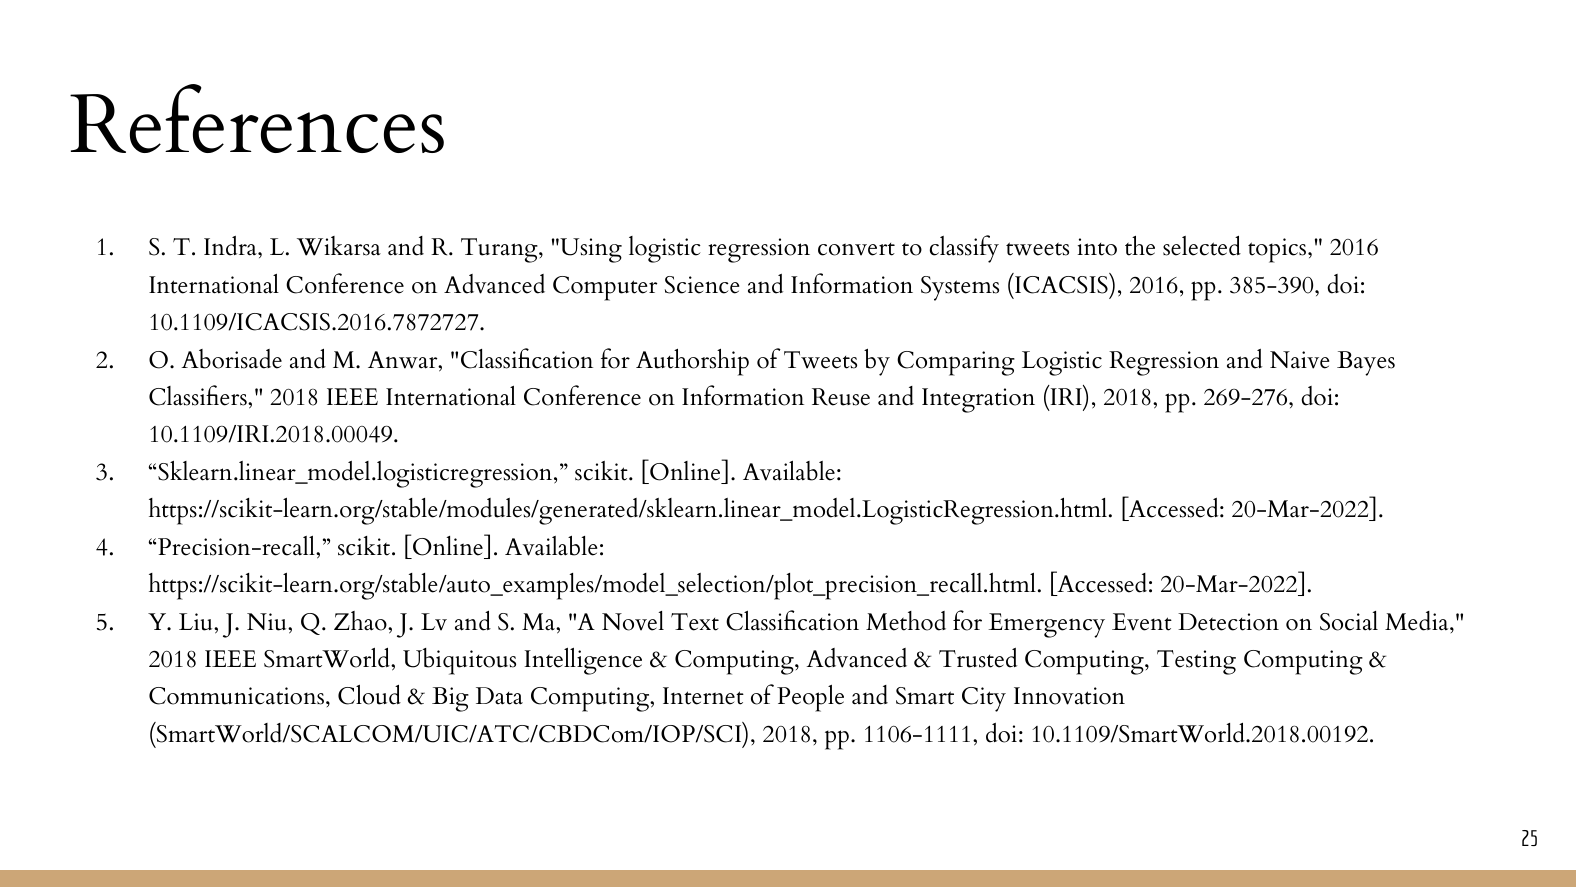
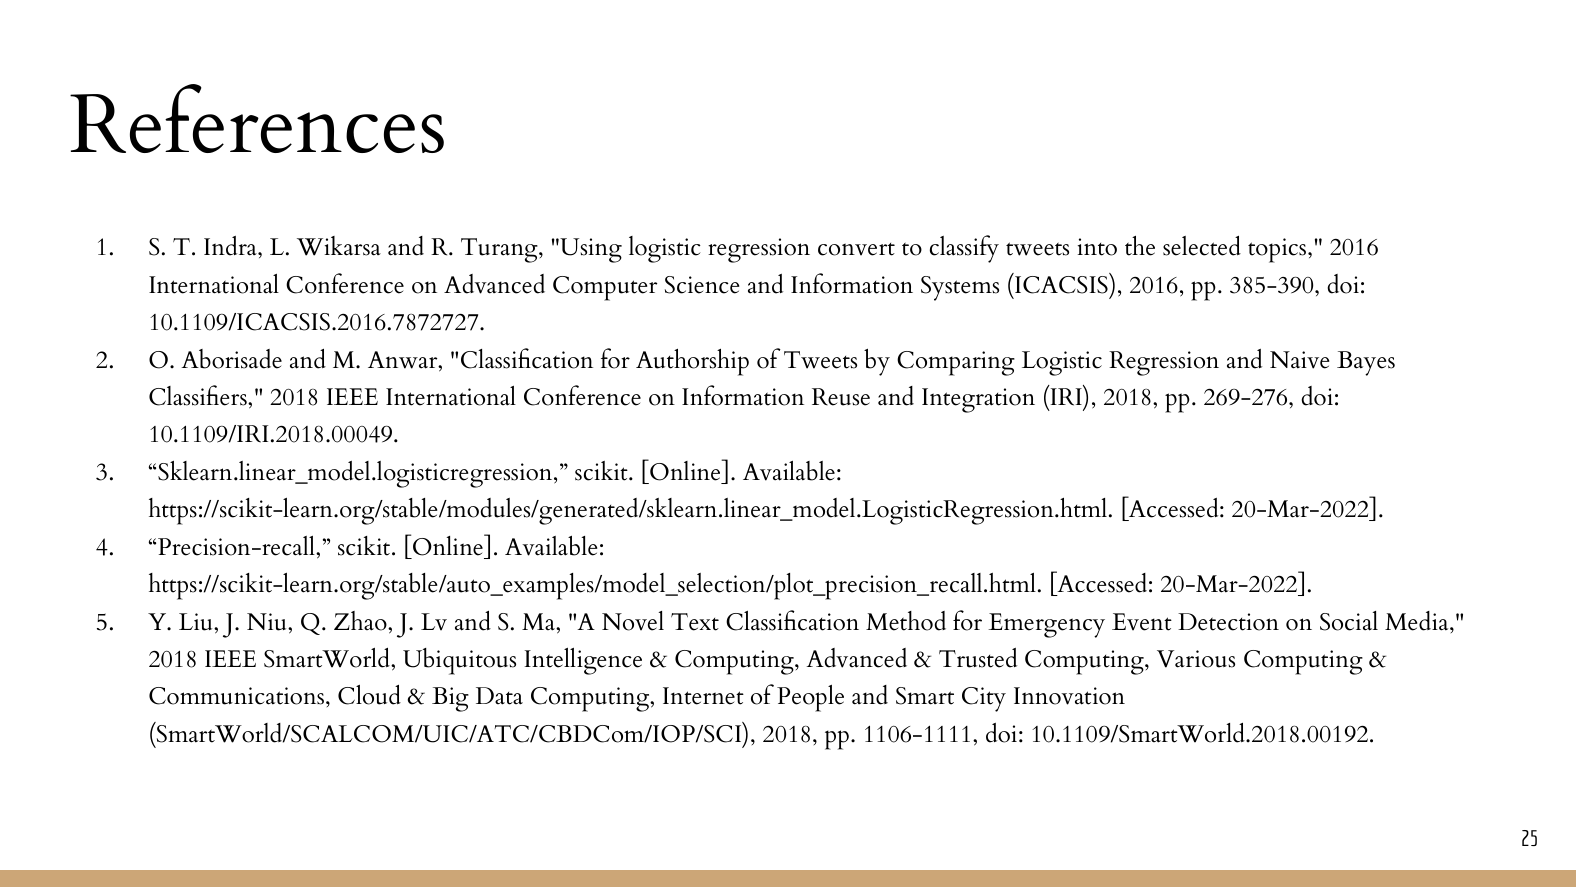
Testing: Testing -> Various (1196, 659)
